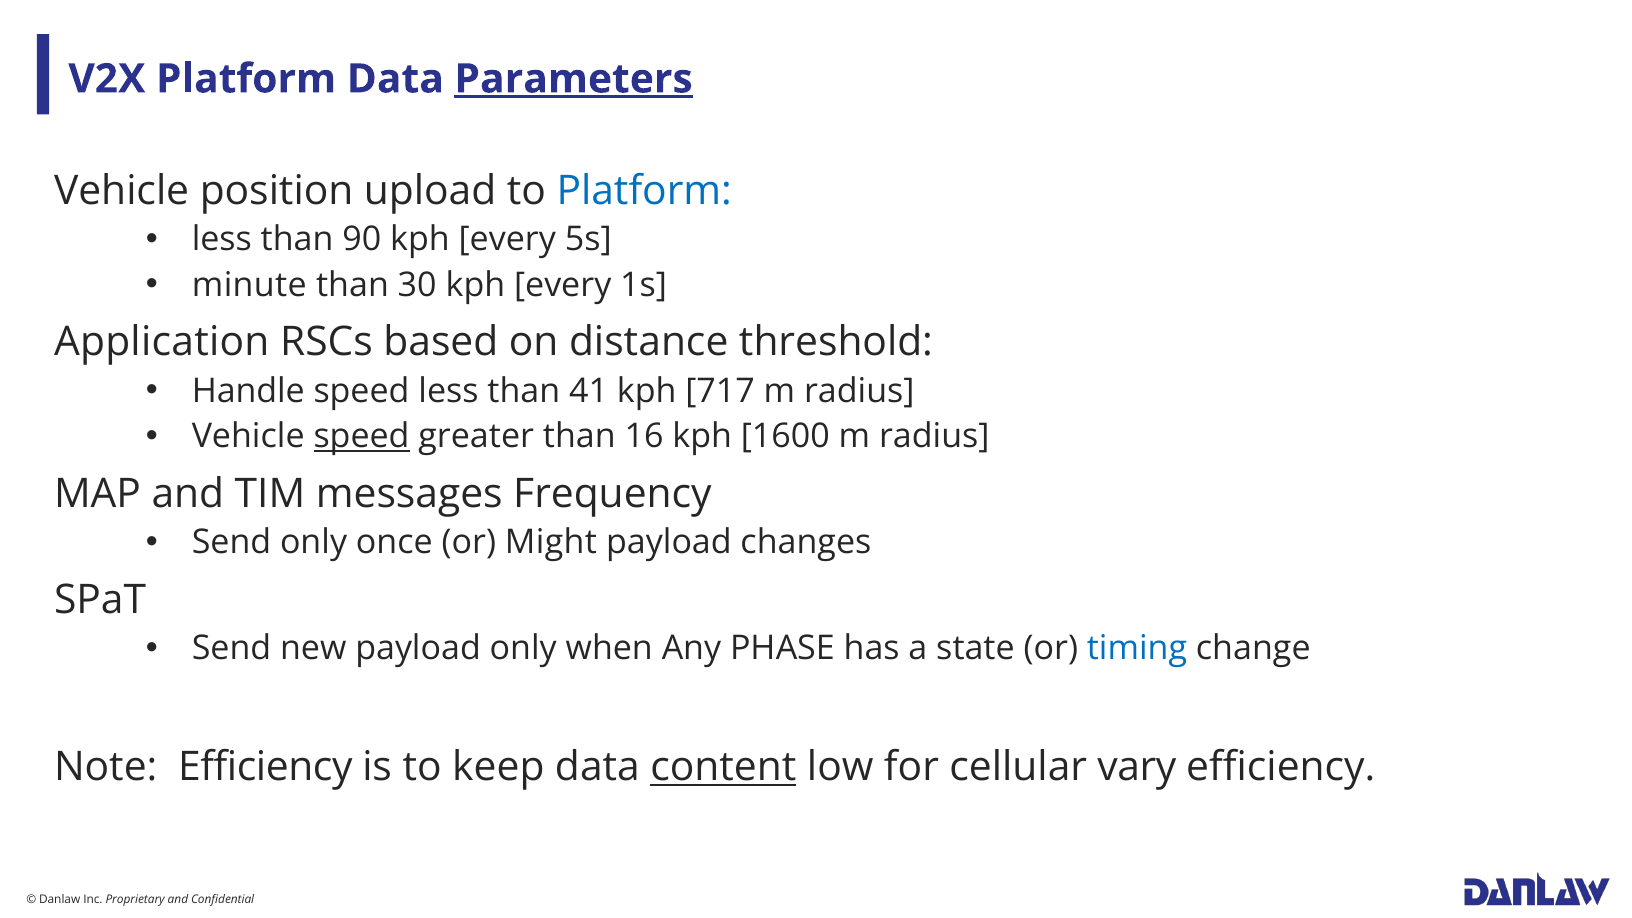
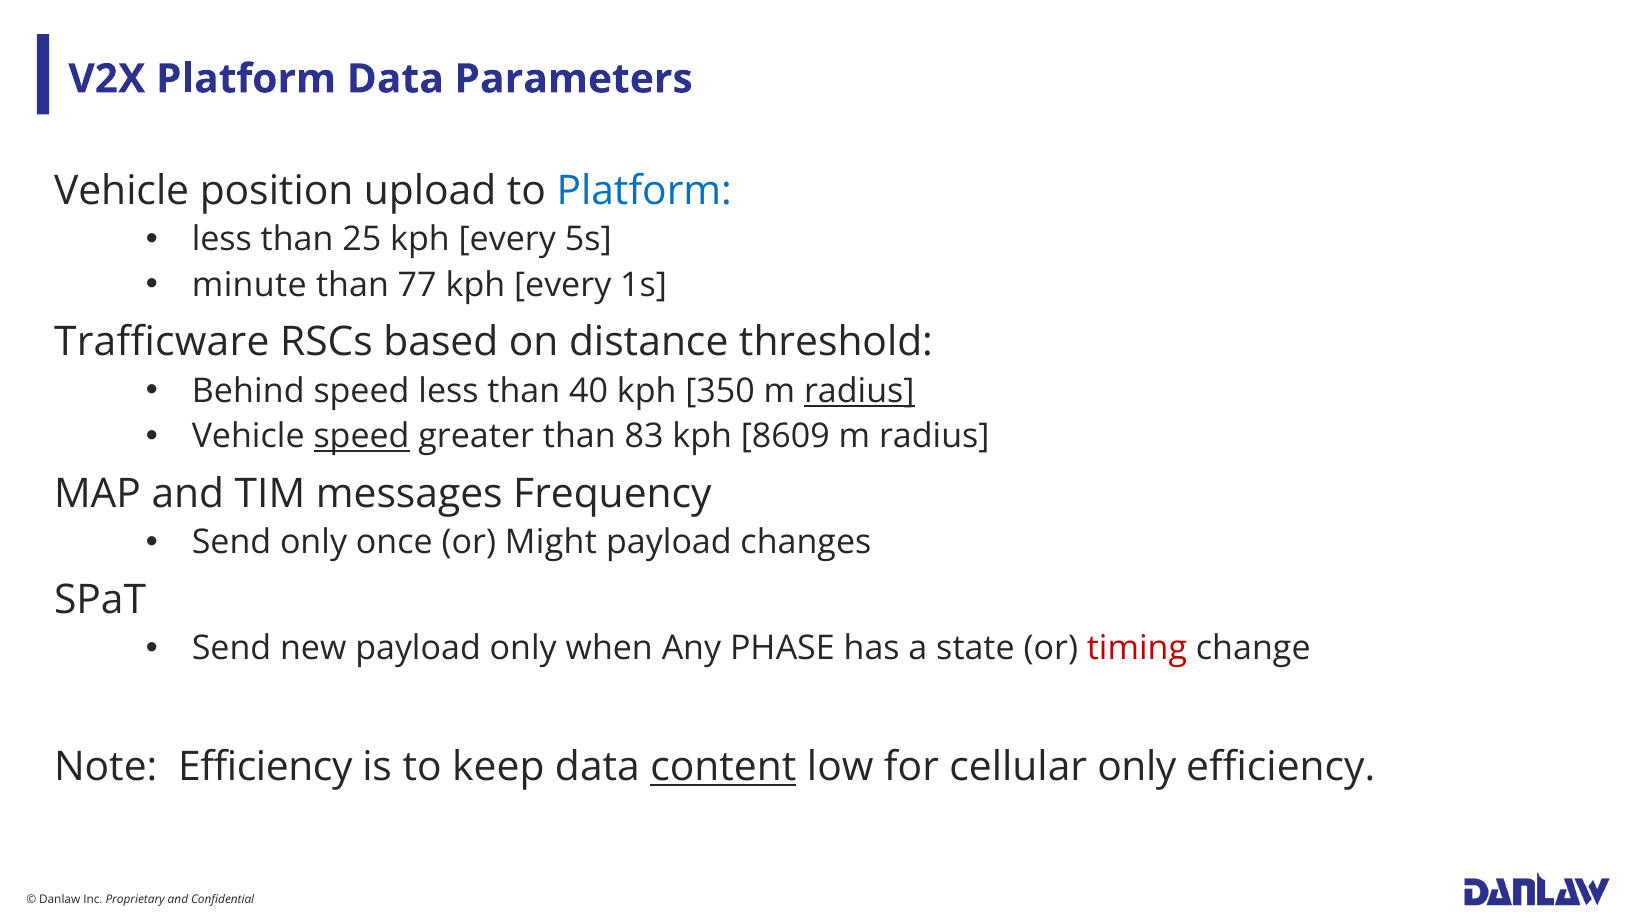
Parameters underline: present -> none (574, 79)
90: 90 -> 25 (362, 240)
30: 30 -> 77 (417, 285)
Application: Application -> Trafficware (162, 342)
Handle: Handle -> Behind (248, 391)
41: 41 -> 40 (589, 391)
717: 717 -> 350 (720, 391)
radius underline: none -> present (859, 391)
16: 16 -> 83 (644, 436)
1600: 1600 -> 8609 (785, 436)
timing colour: blue -> red (1137, 649)
cellular vary: vary -> only (1137, 767)
